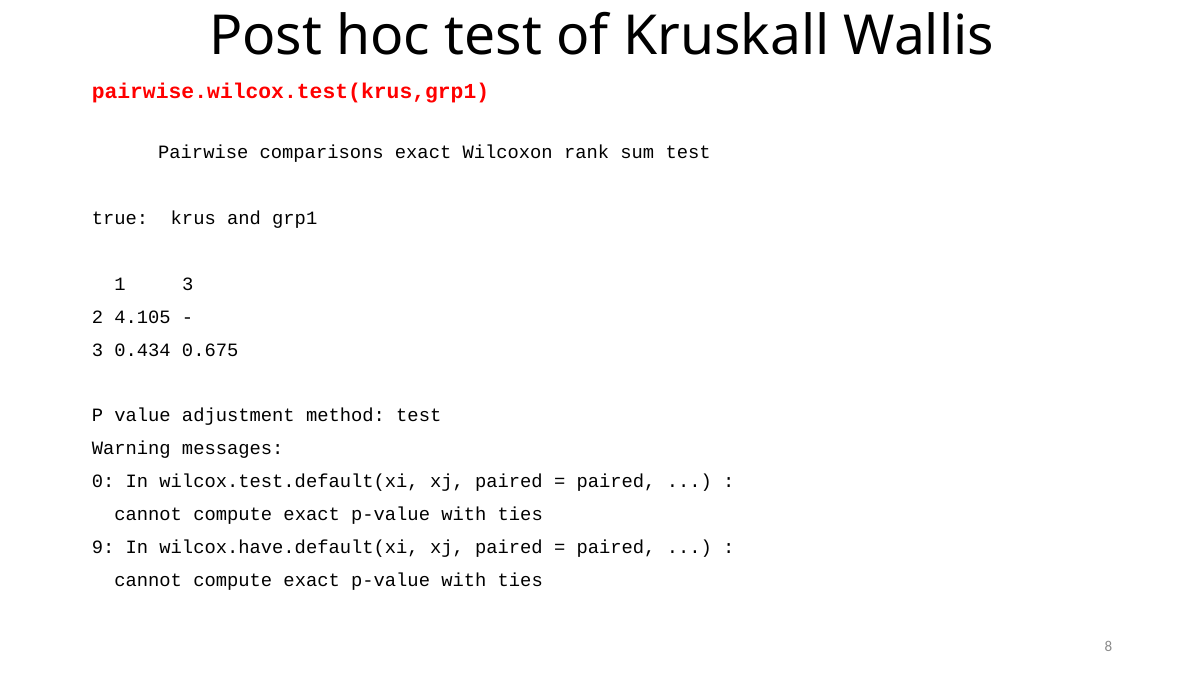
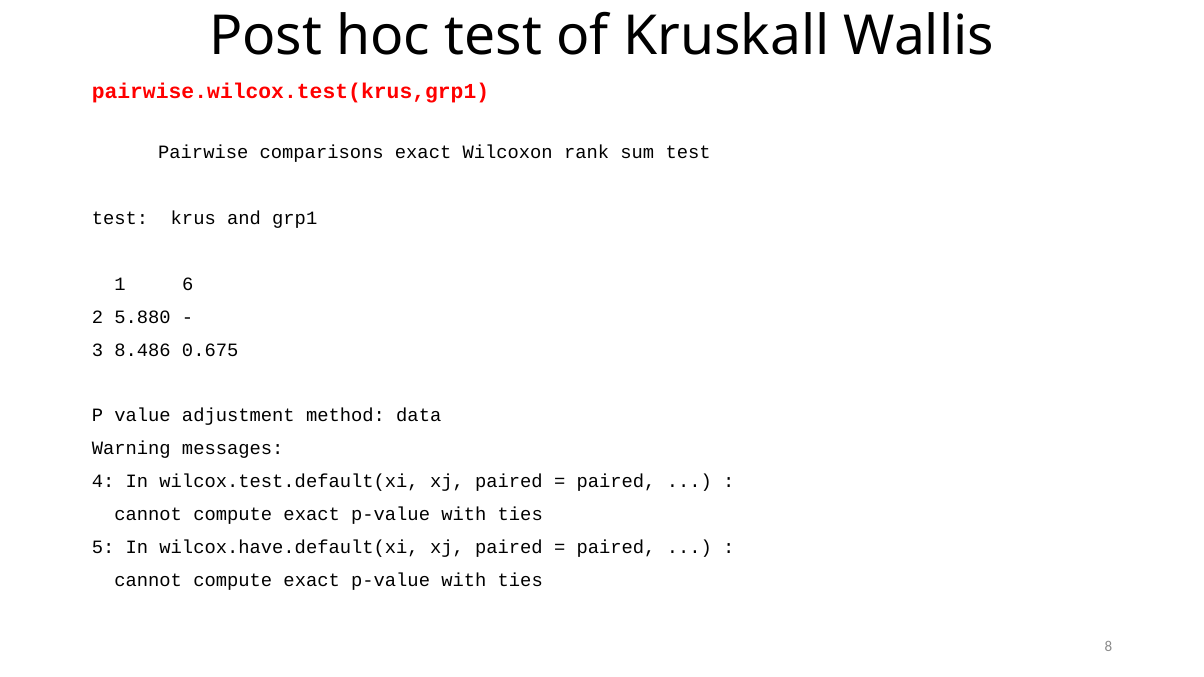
true: true -> test (120, 219)
1 3: 3 -> 6 (188, 284)
4.105: 4.105 -> 5.880 (143, 317)
0.434: 0.434 -> 8.486 (143, 350)
method test: test -> data (419, 416)
0: 0 -> 4 (103, 482)
9: 9 -> 5 (103, 547)
